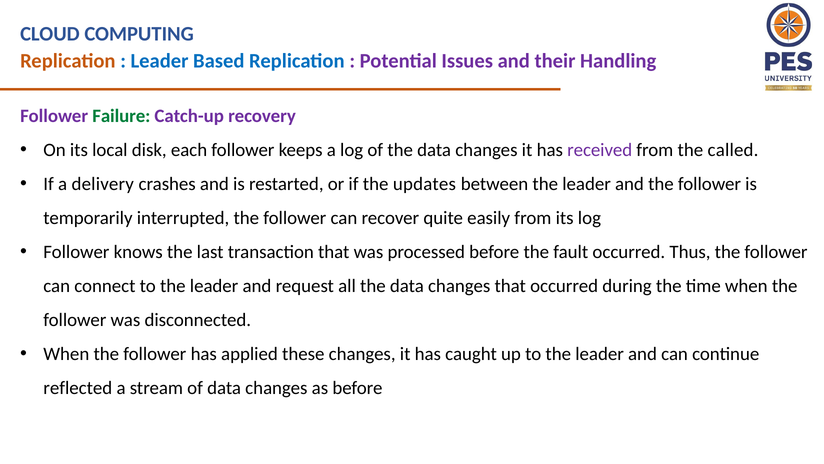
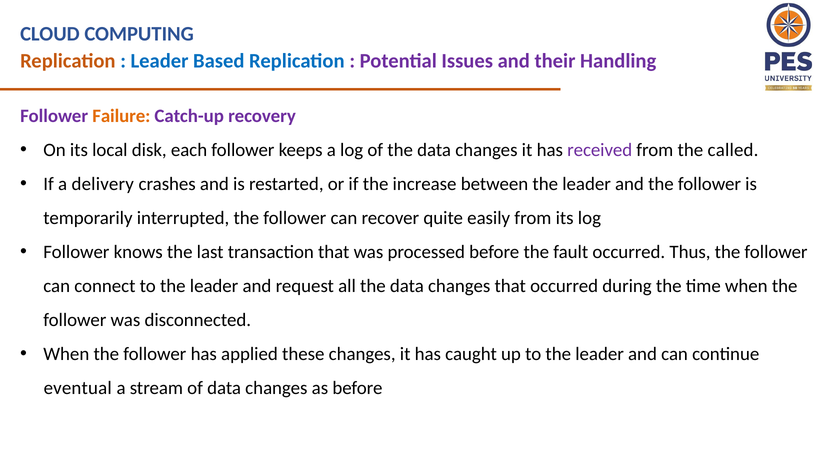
Failure colour: green -> orange (121, 116)
updates: updates -> increase (425, 184)
reflected: reflected -> eventual (78, 388)
